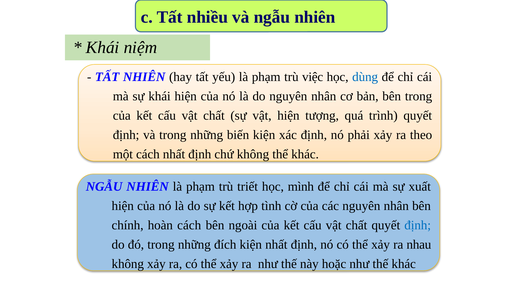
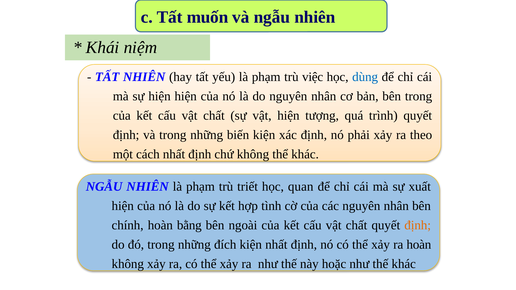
nhiều: nhiều -> muốn (207, 17)
sự khái: khái -> hiện (160, 96)
mình: mình -> quan (301, 187)
hoàn cách: cách -> bằng (189, 225)
định colour: blue -> orange (418, 225)
ra nhau: nhau -> hoàn (419, 245)
